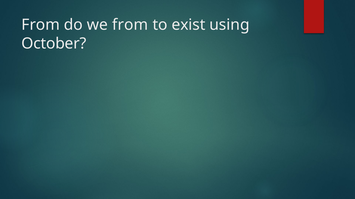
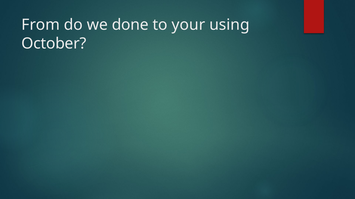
we from: from -> done (130, 25)
exist: exist -> your (188, 25)
